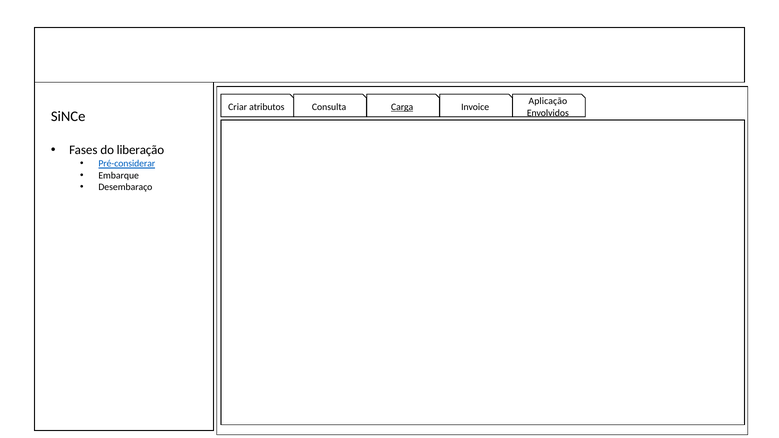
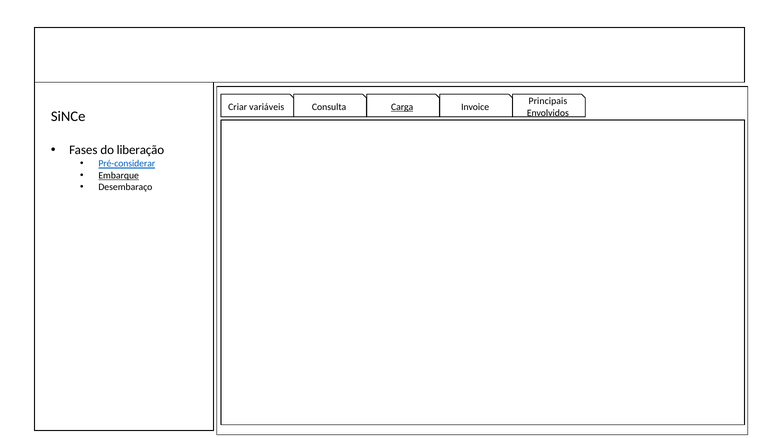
Aplicação: Aplicação -> Principais (548, 101)
atributos: atributos -> variáveis (267, 107)
Embarque underline: none -> present (119, 175)
